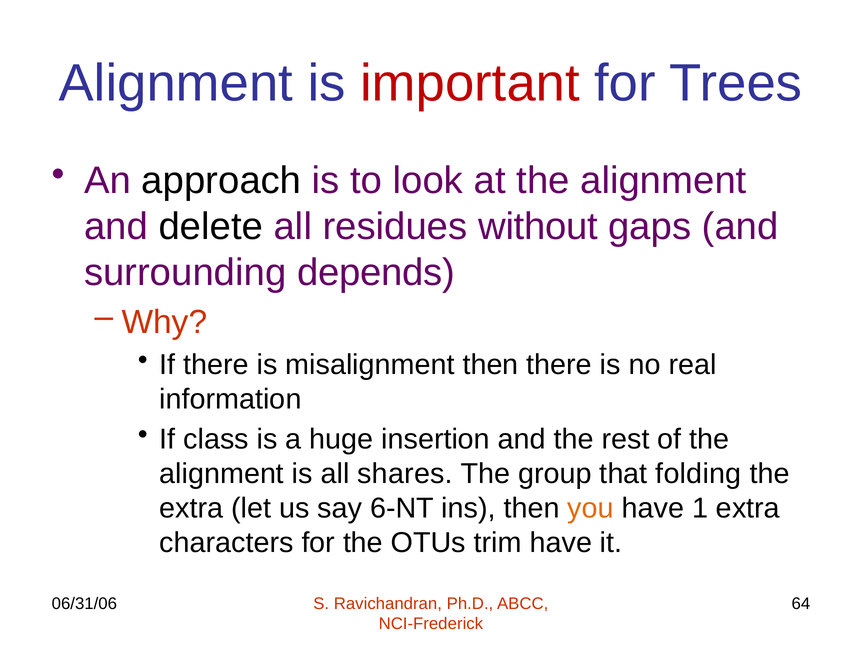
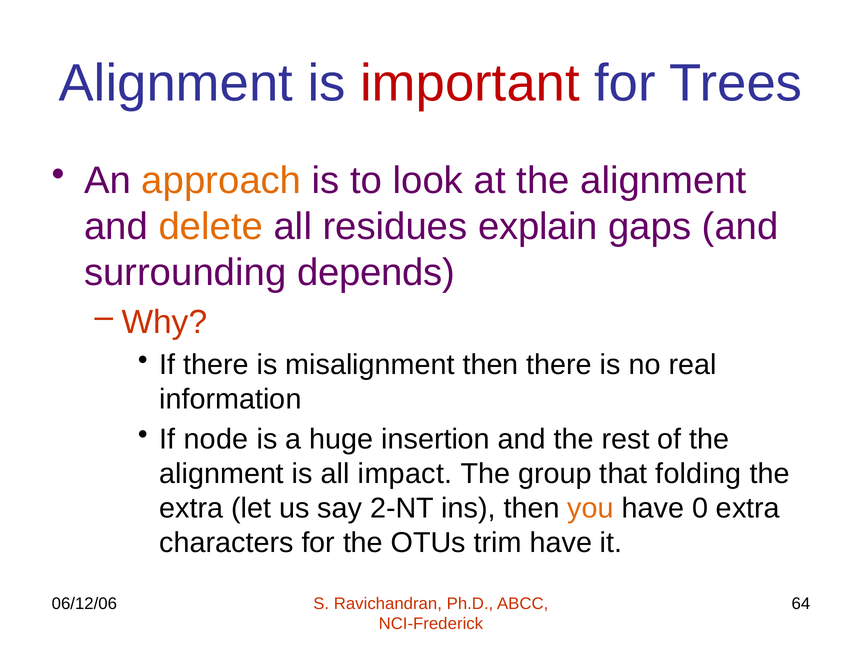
approach colour: black -> orange (221, 181)
delete colour: black -> orange (211, 227)
without: without -> explain (538, 227)
class: class -> node (216, 440)
shares: shares -> impact (405, 474)
6-NT: 6-NT -> 2-NT (402, 509)
1: 1 -> 0 (700, 509)
06/31/06: 06/31/06 -> 06/12/06 (84, 604)
